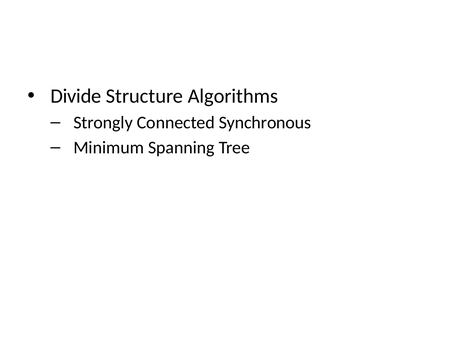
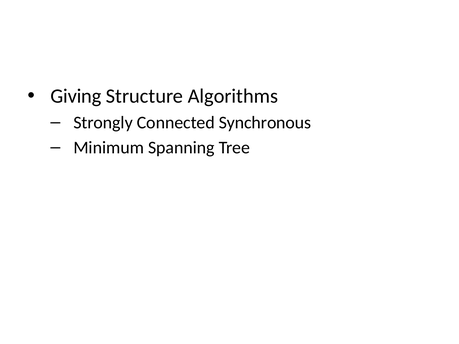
Divide: Divide -> Giving (76, 96)
